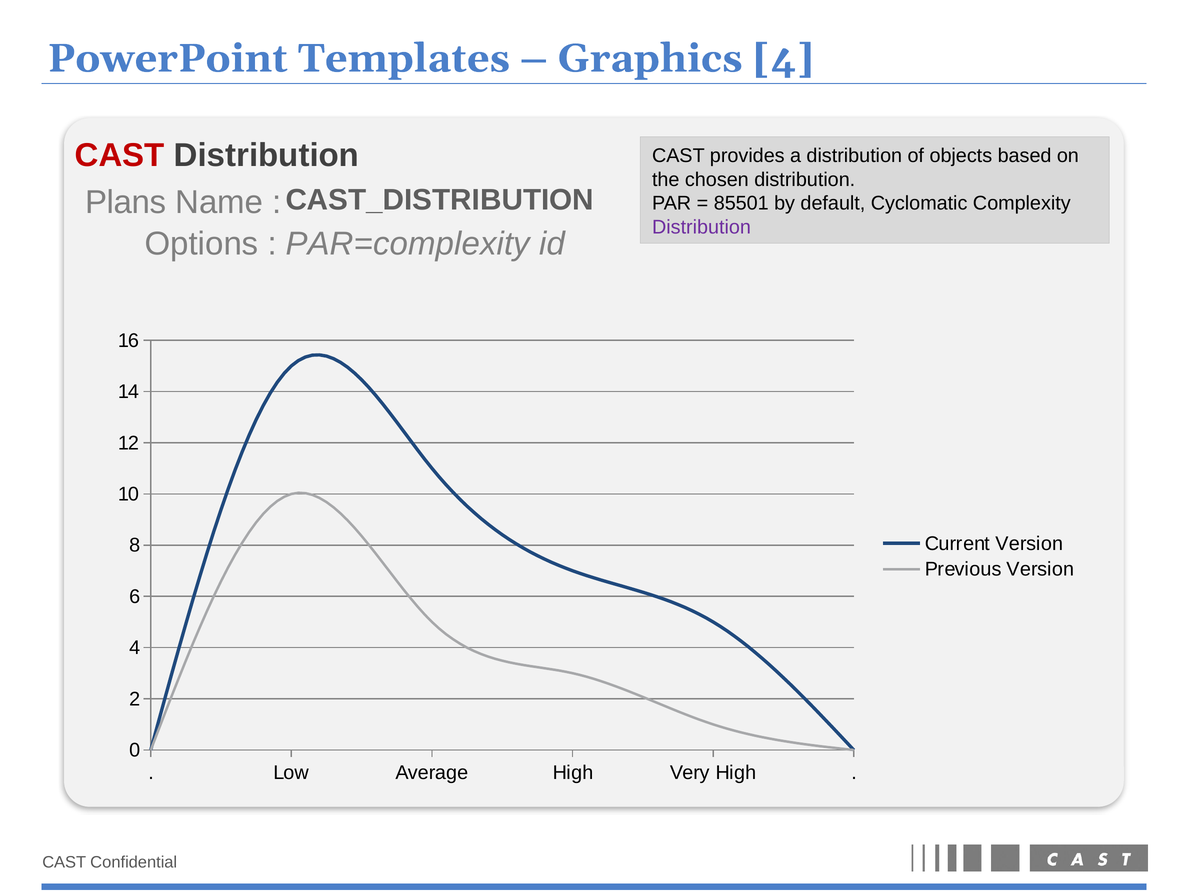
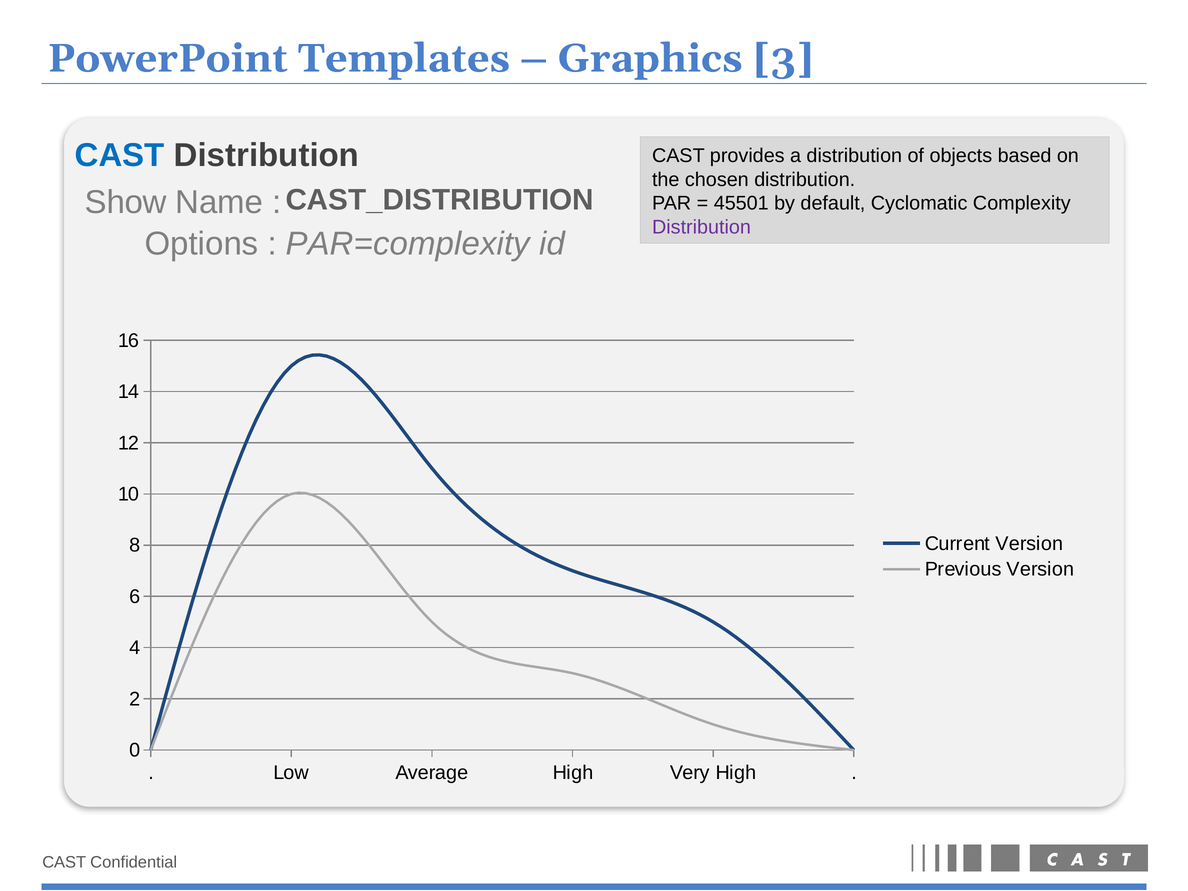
Graphics 4: 4 -> 3 (783, 58)
CAST colour: red -> blue (120, 155)
Plans: Plans -> Show (126, 202)
85501: 85501 -> 45501 (741, 203)
